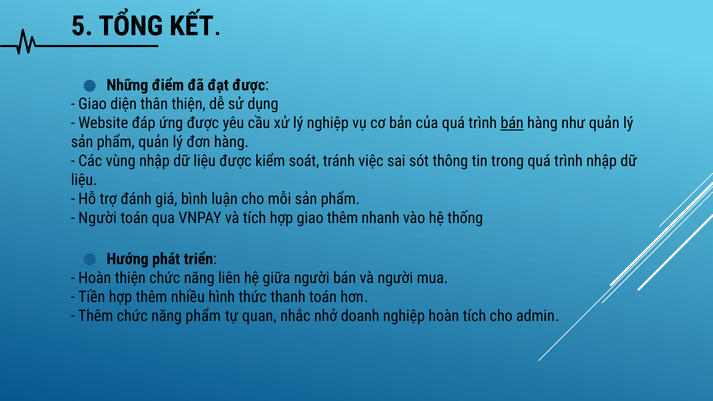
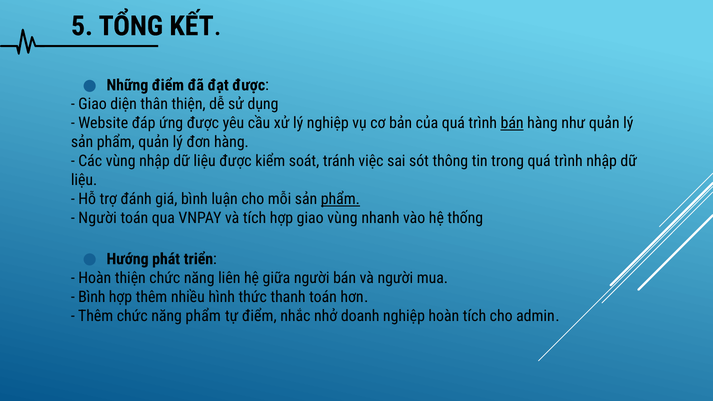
phẩm underline: none -> present (340, 199)
giao thêm: thêm -> vùng (342, 218)
Tiền: Tiền -> Bình (92, 297)
tự quan: quan -> điểm (259, 316)
